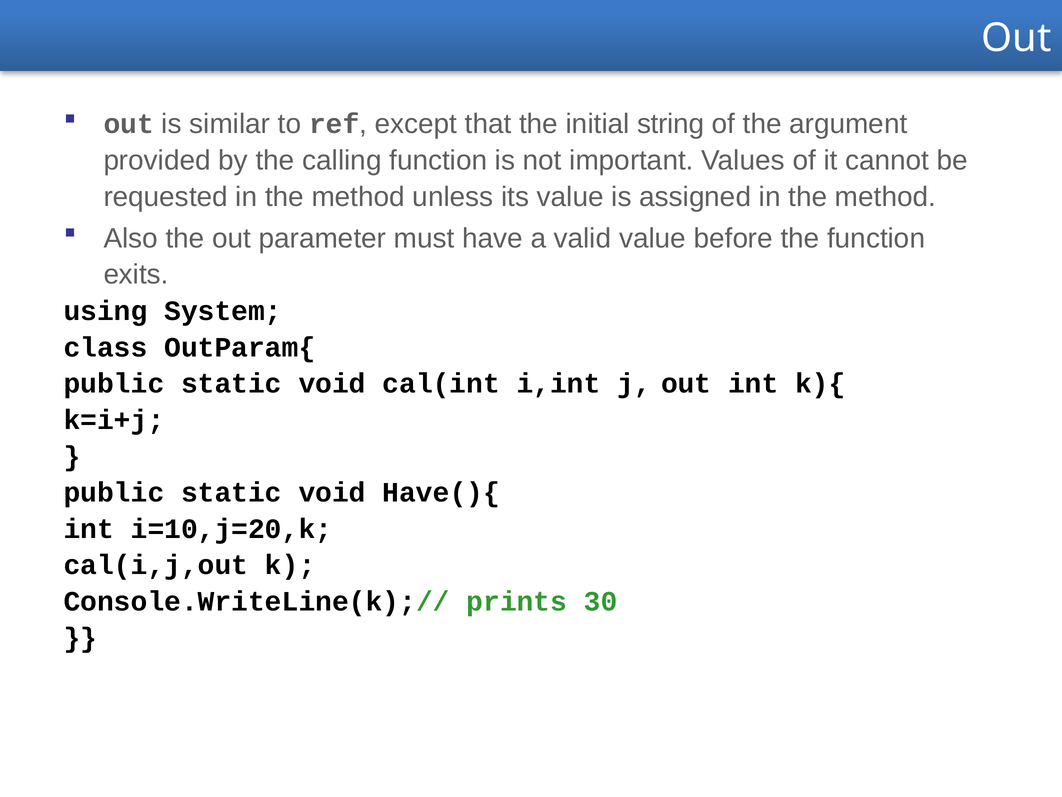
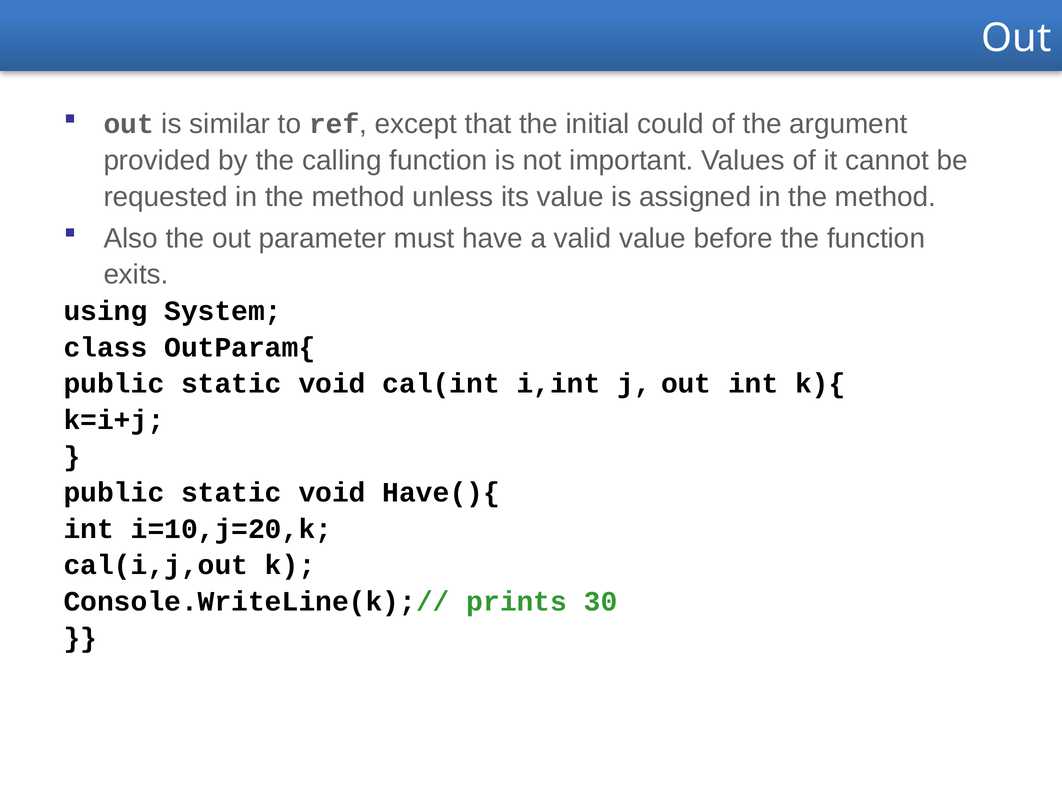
string: string -> could (671, 124)
